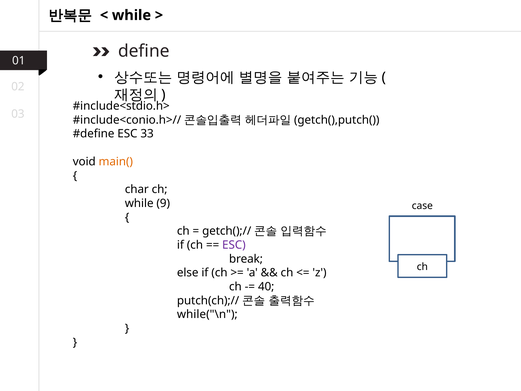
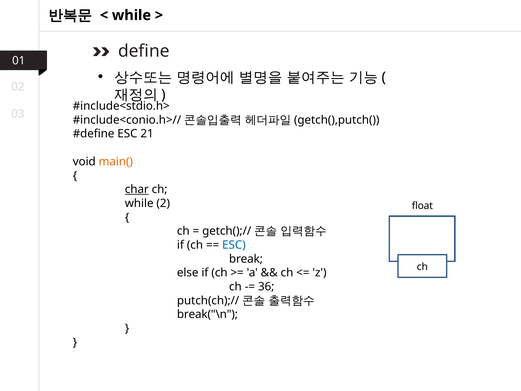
33: 33 -> 21 (147, 134)
char underline: none -> present (137, 189)
9: 9 -> 2 (163, 203)
case: case -> float (422, 206)
ESC colour: purple -> blue (234, 245)
40: 40 -> 36 (266, 287)
while("\n: while("\n -> break("\n (207, 314)
